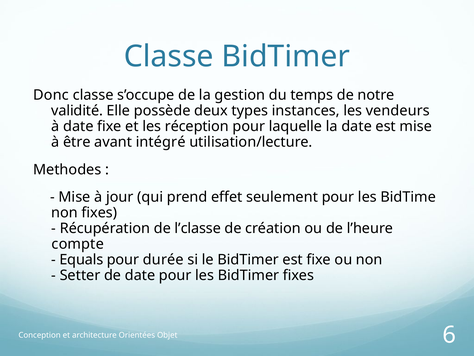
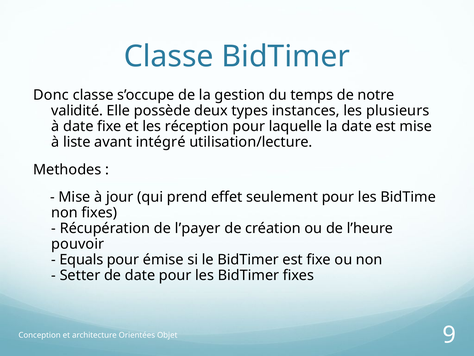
vendeurs: vendeurs -> plusieurs (398, 111)
être: être -> liste (77, 142)
l’classe: l’classe -> l’payer (198, 228)
compte: compte -> pouvoir (78, 244)
durée: durée -> émise (163, 259)
6: 6 -> 9 (449, 334)
